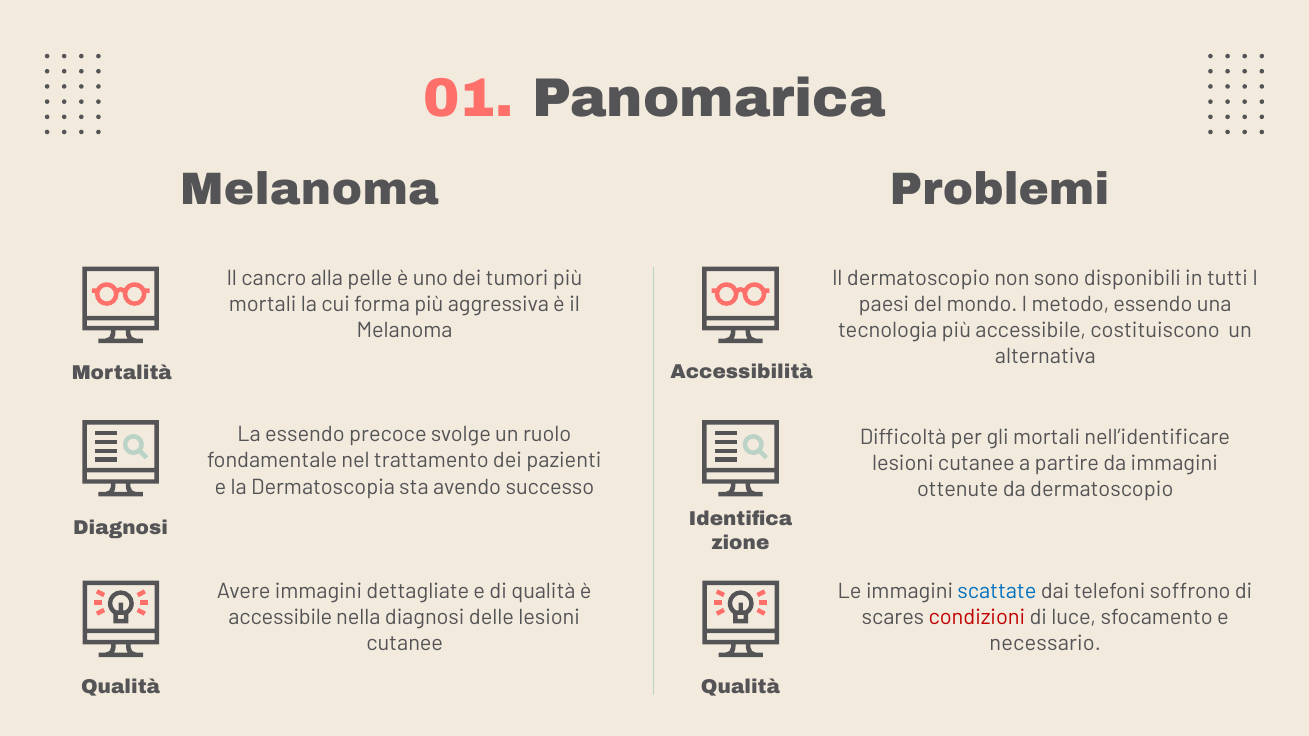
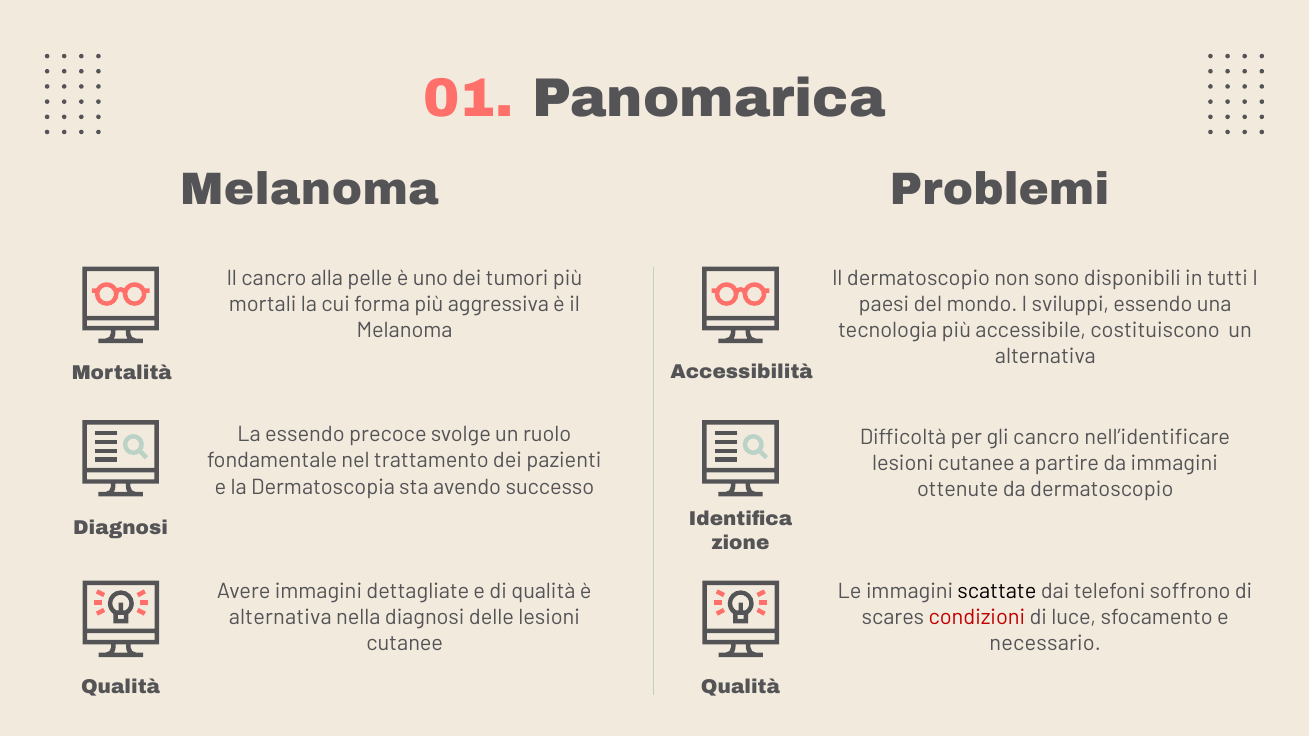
metodo: metodo -> sviluppi (1070, 304)
gli mortali: mortali -> cancro (1046, 437)
scattate colour: blue -> black (997, 591)
accessibile: accessibile -> alternativa (280, 617)
